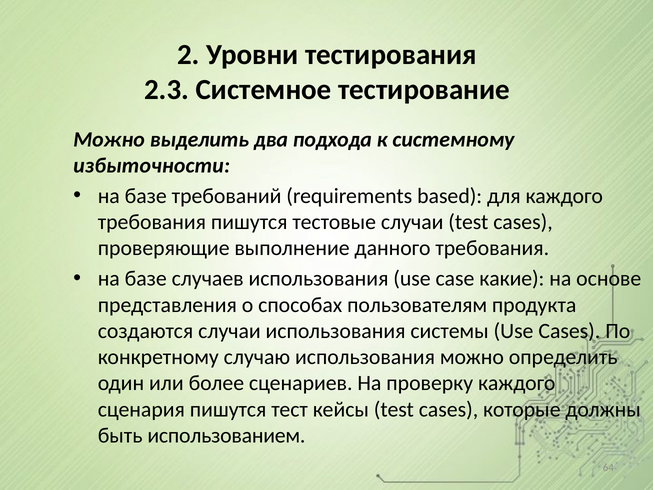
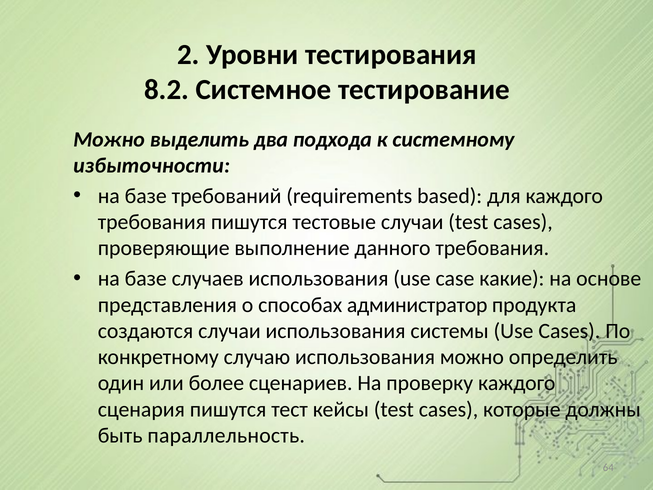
2.3: 2.3 -> 8.2 (167, 89)
пользователям: пользователям -> администратор (417, 305)
использованием: использованием -> параллельность (226, 435)
